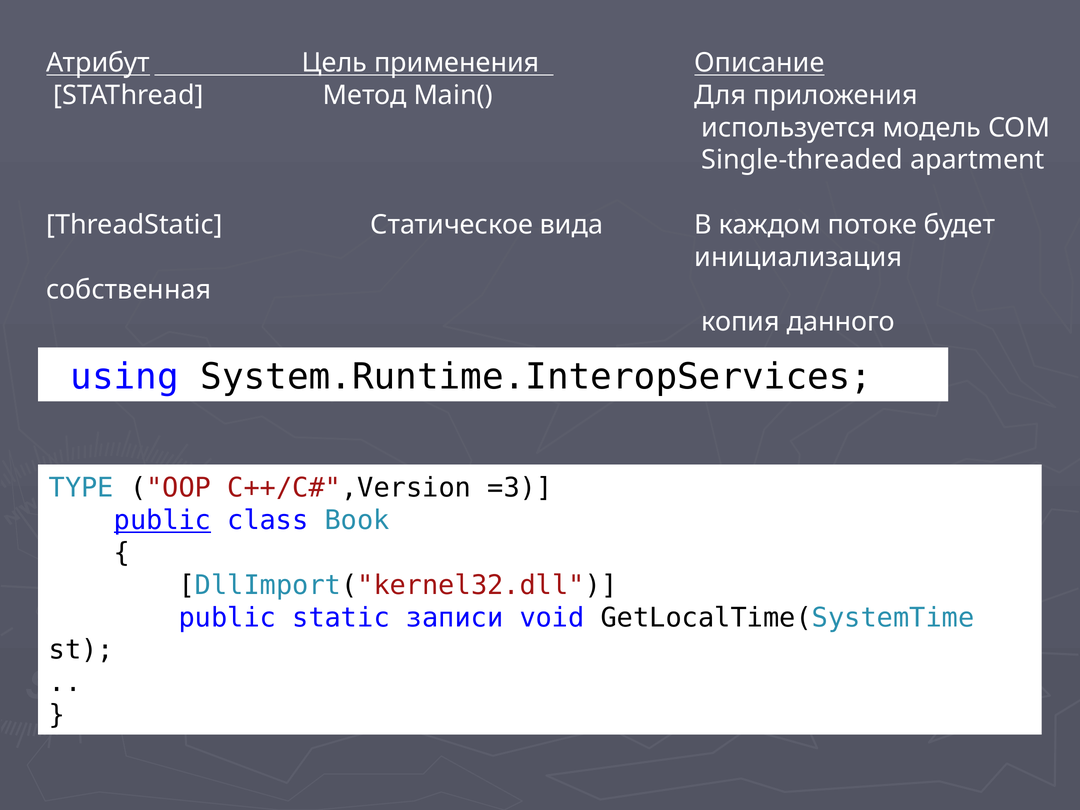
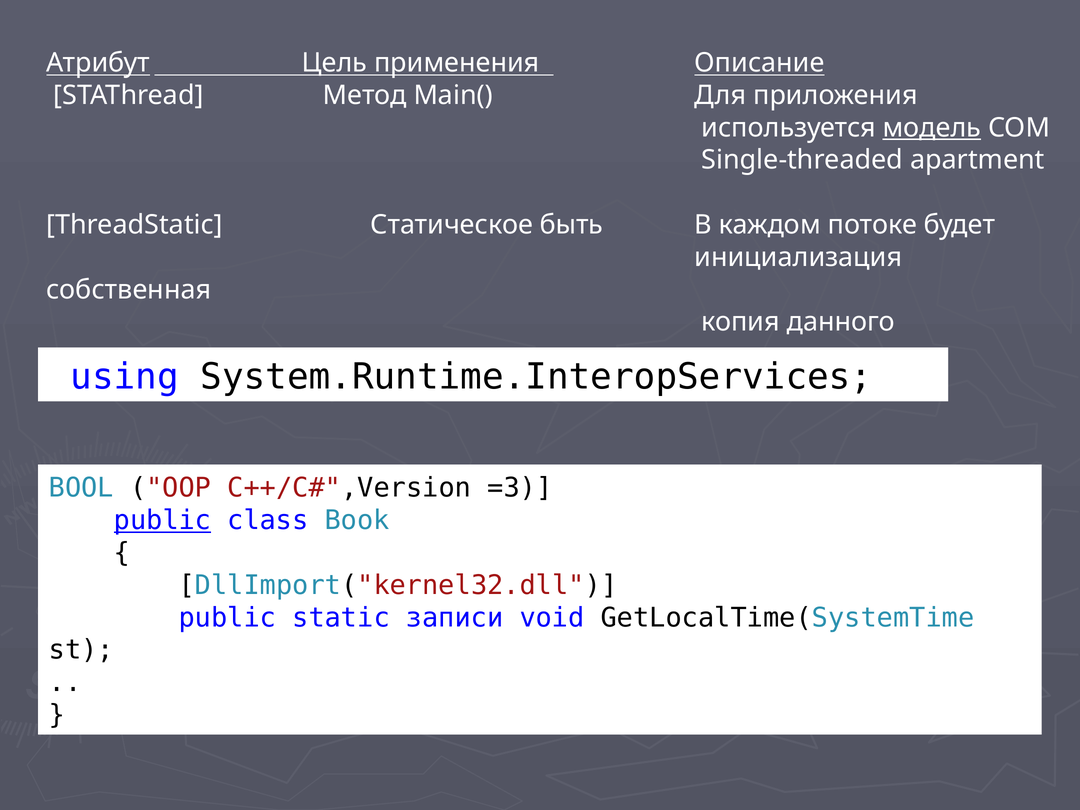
модель underline: none -> present (932, 128)
вида: вида -> быть (571, 225)
TYPE: TYPE -> BOOL (81, 488)
